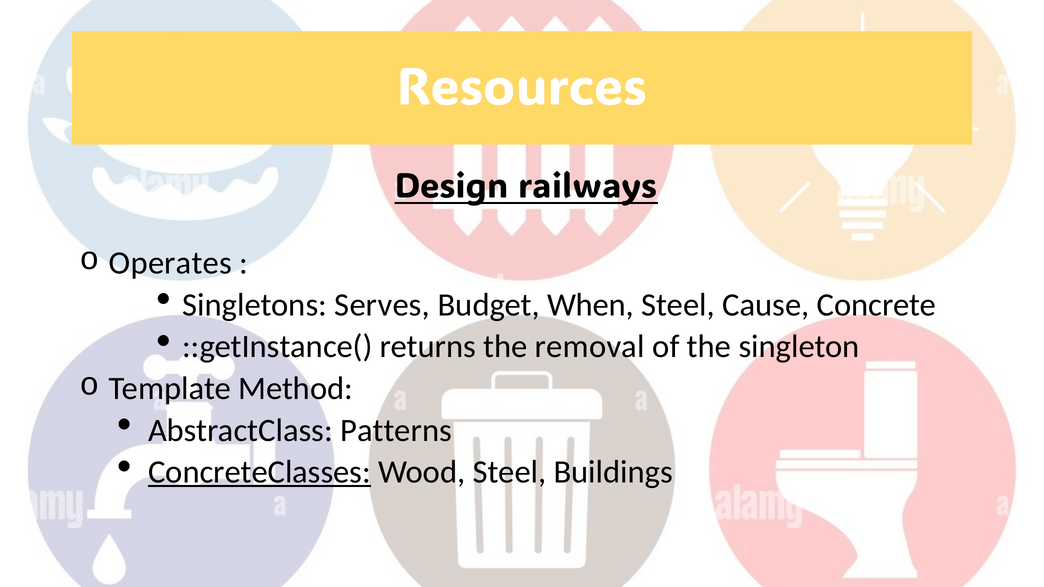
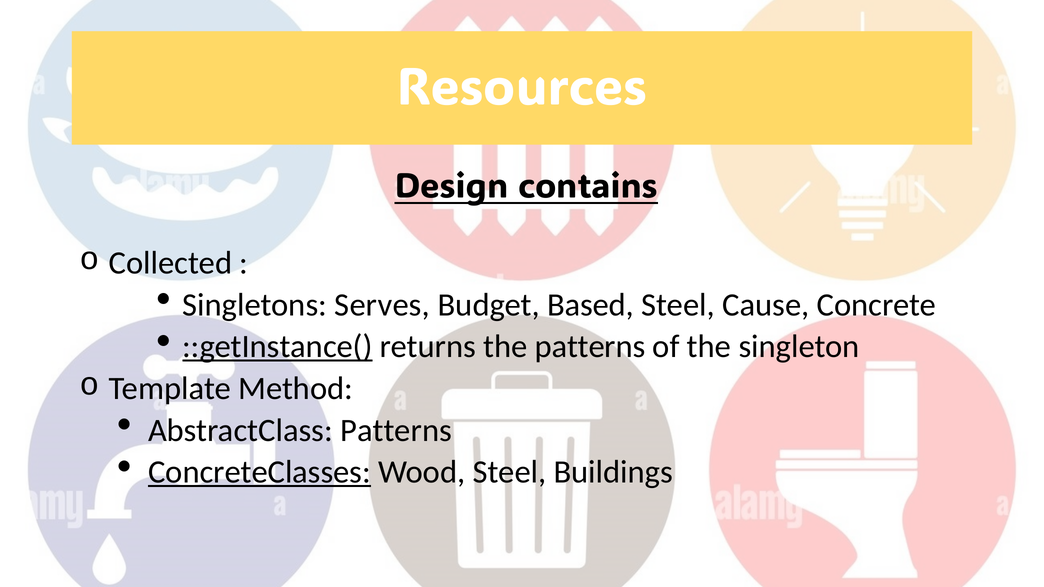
railways: railways -> contains (588, 186)
Operates: Operates -> Collected (171, 263)
When: When -> Based (591, 305)
::getInstance( underline: none -> present (277, 347)
the removal: removal -> patterns (590, 347)
